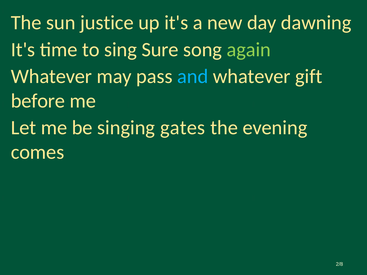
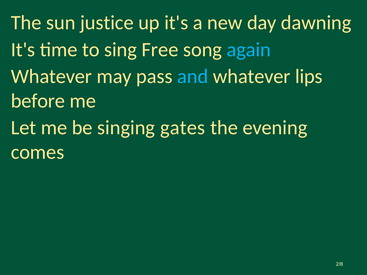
Sure: Sure -> Free (160, 50)
again colour: light green -> light blue (249, 50)
gift: gift -> lips (309, 76)
